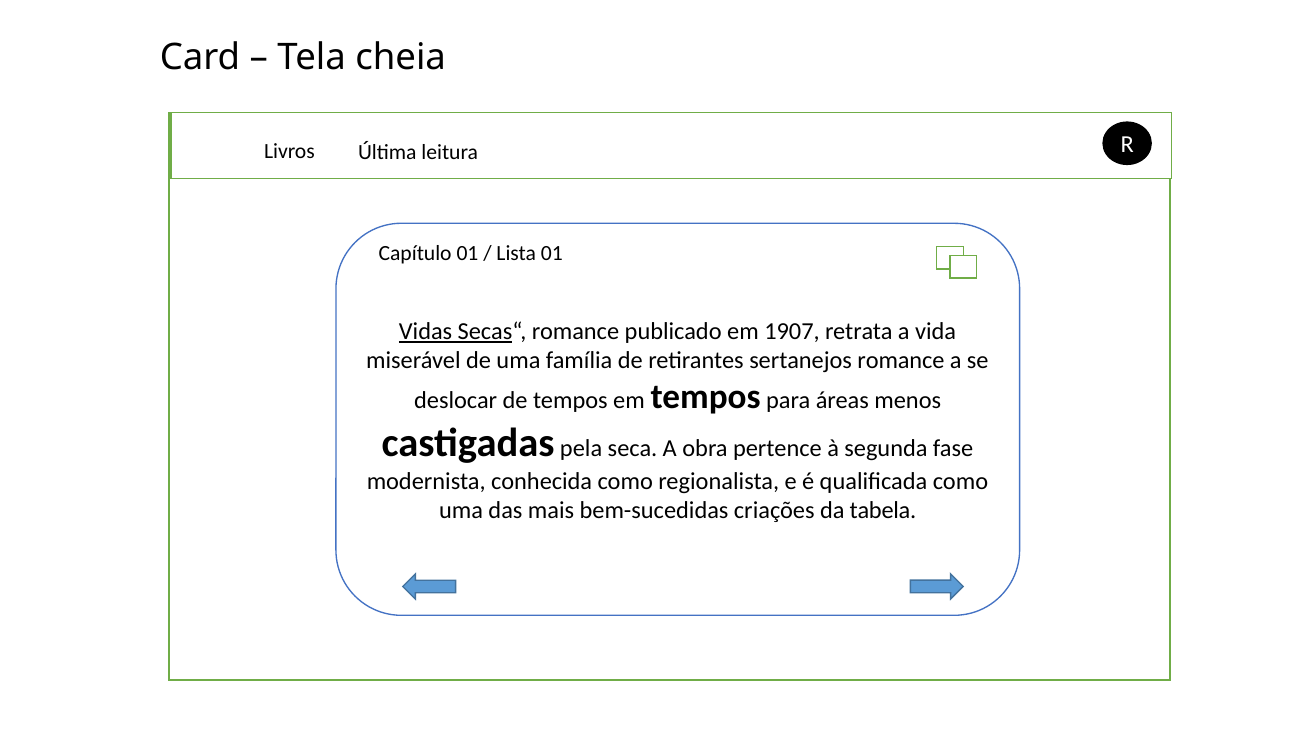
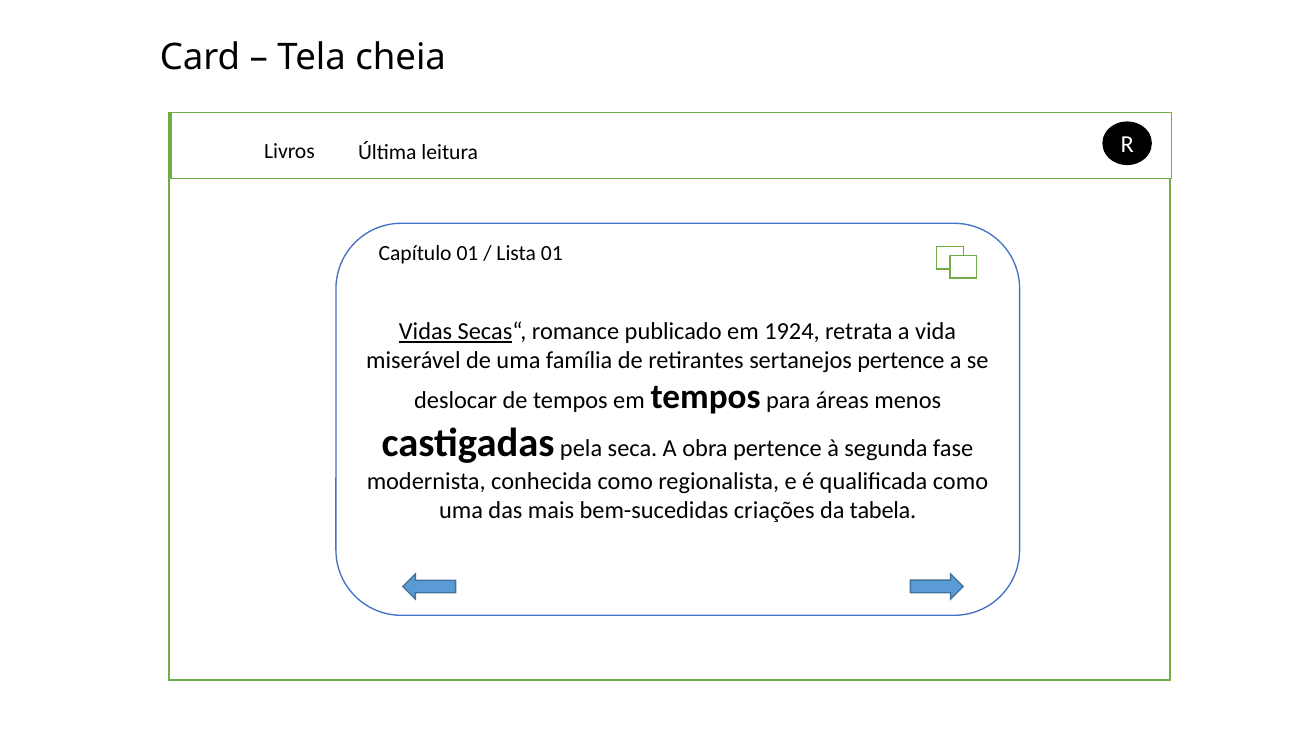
1907: 1907 -> 1924 (792, 332)
sertanejos romance: romance -> pertence (901, 361)
